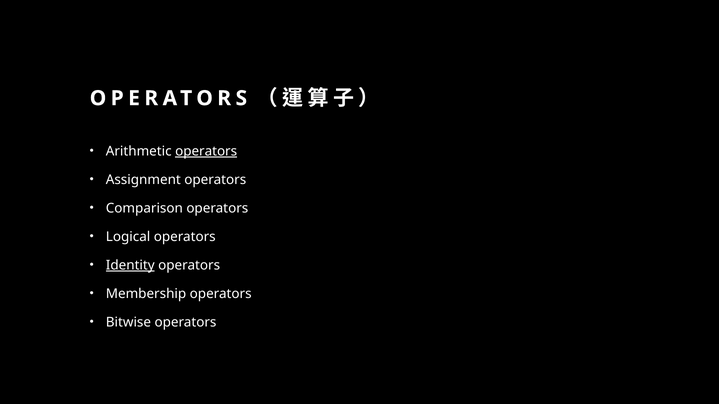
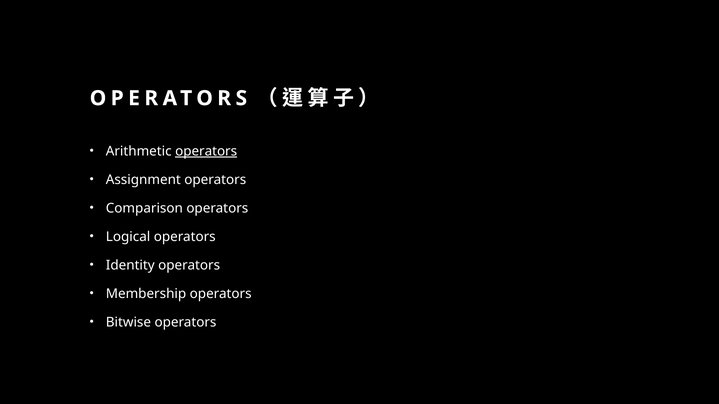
Identity underline: present -> none (130, 265)
